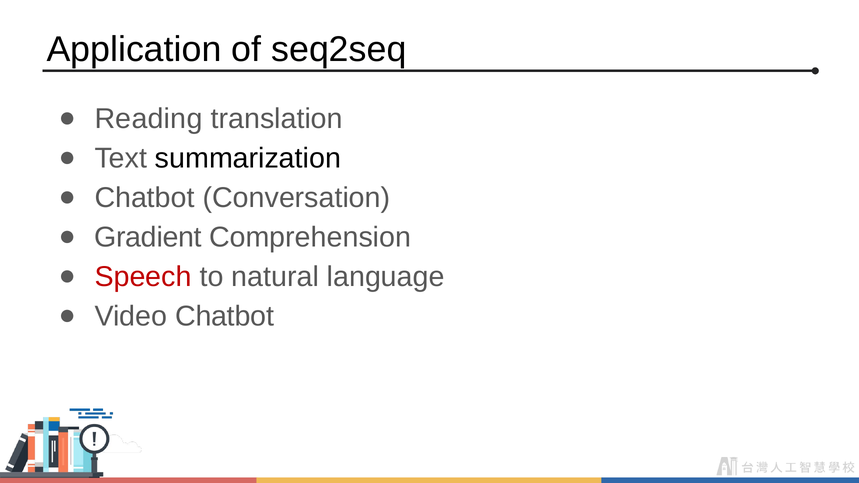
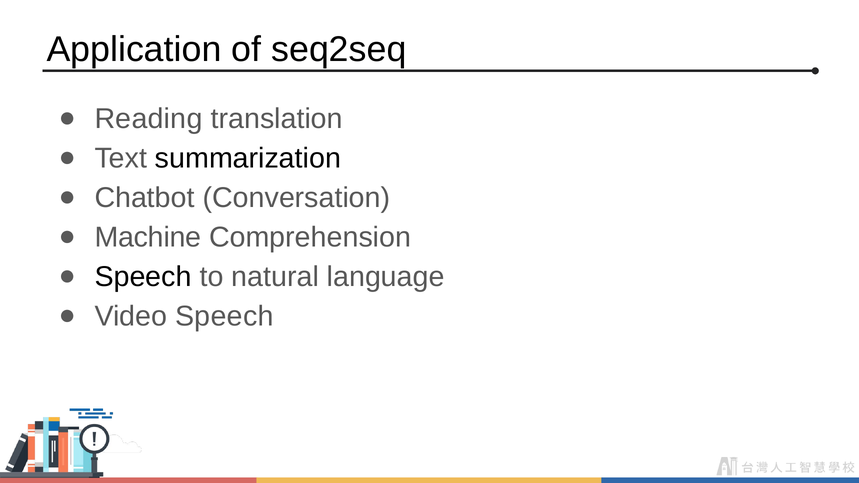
Gradient: Gradient -> Machine (148, 237)
Speech colour: red -> black (143, 277)
Video Chatbot: Chatbot -> Speech (224, 316)
